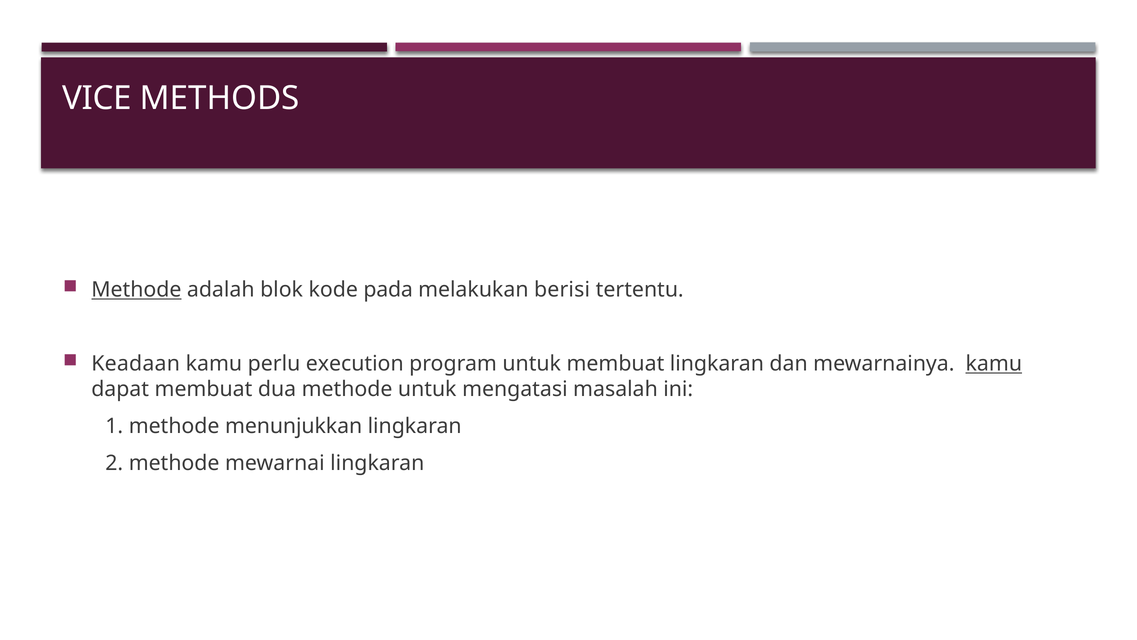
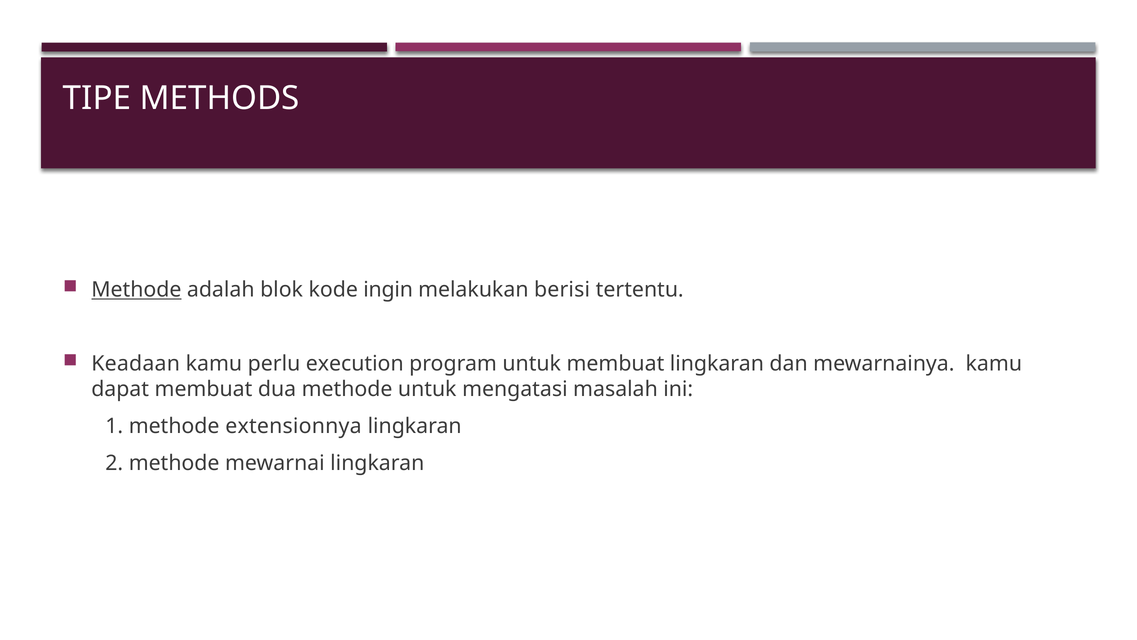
VICE: VICE -> TIPE (97, 98)
pada: pada -> ingin (388, 290)
kamu underline: present -> none (994, 364)
menunjukkan: menunjukkan -> extensionnya (293, 426)
